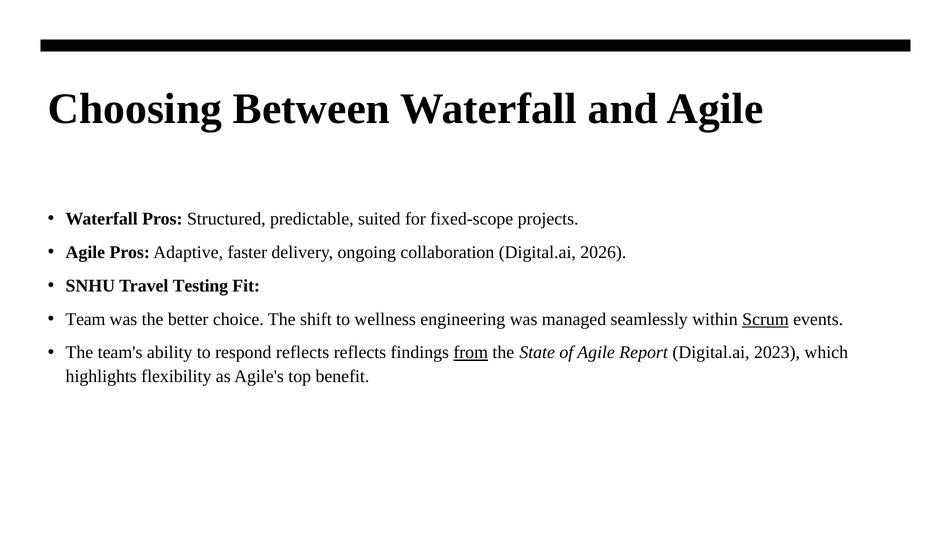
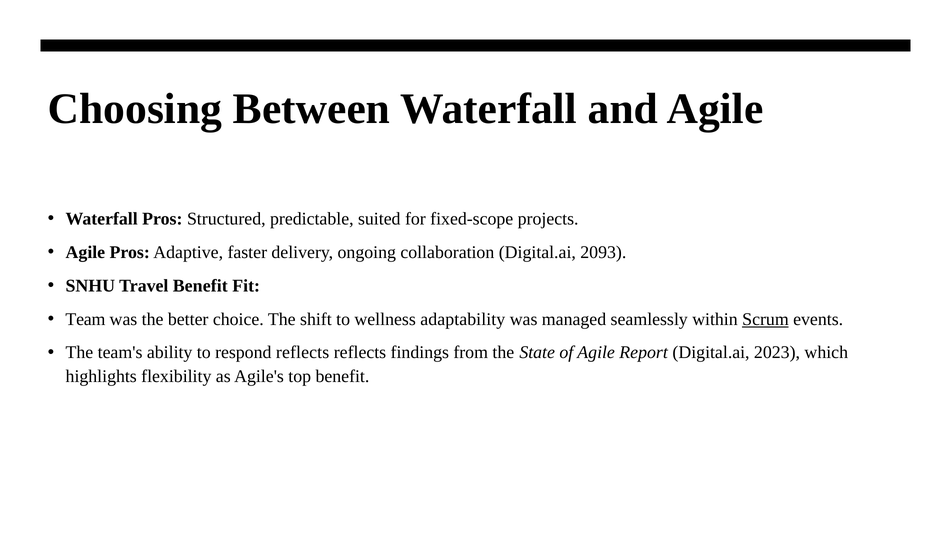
2026: 2026 -> 2093 (603, 252)
Travel Testing: Testing -> Benefit (200, 286)
engineering: engineering -> adaptability (463, 319)
from underline: present -> none (471, 353)
